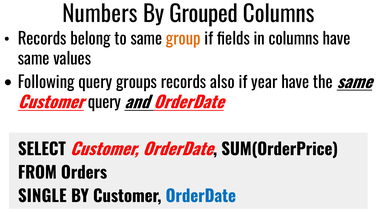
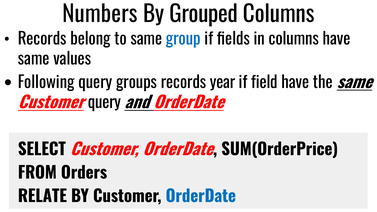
group colour: orange -> blue (183, 39)
also: also -> year (223, 83)
year: year -> field (264, 83)
SINGLE: SINGLE -> RELATE (42, 197)
